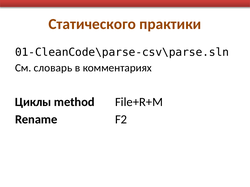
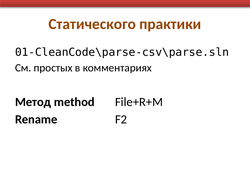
словарь: словарь -> простых (53, 68)
Циклы: Циклы -> Метод (33, 102)
